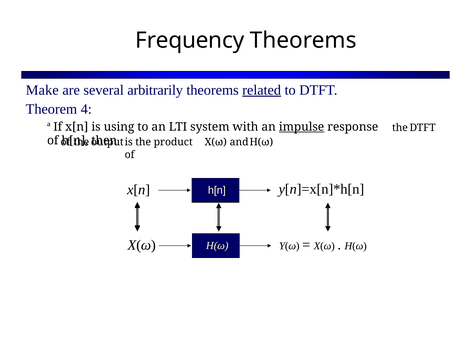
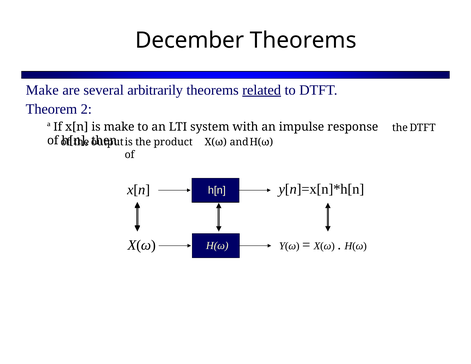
Frequency: Frequency -> December (190, 40)
4: 4 -> 2 (86, 109)
is using: using -> make (119, 127)
impulse underline: present -> none (302, 127)
